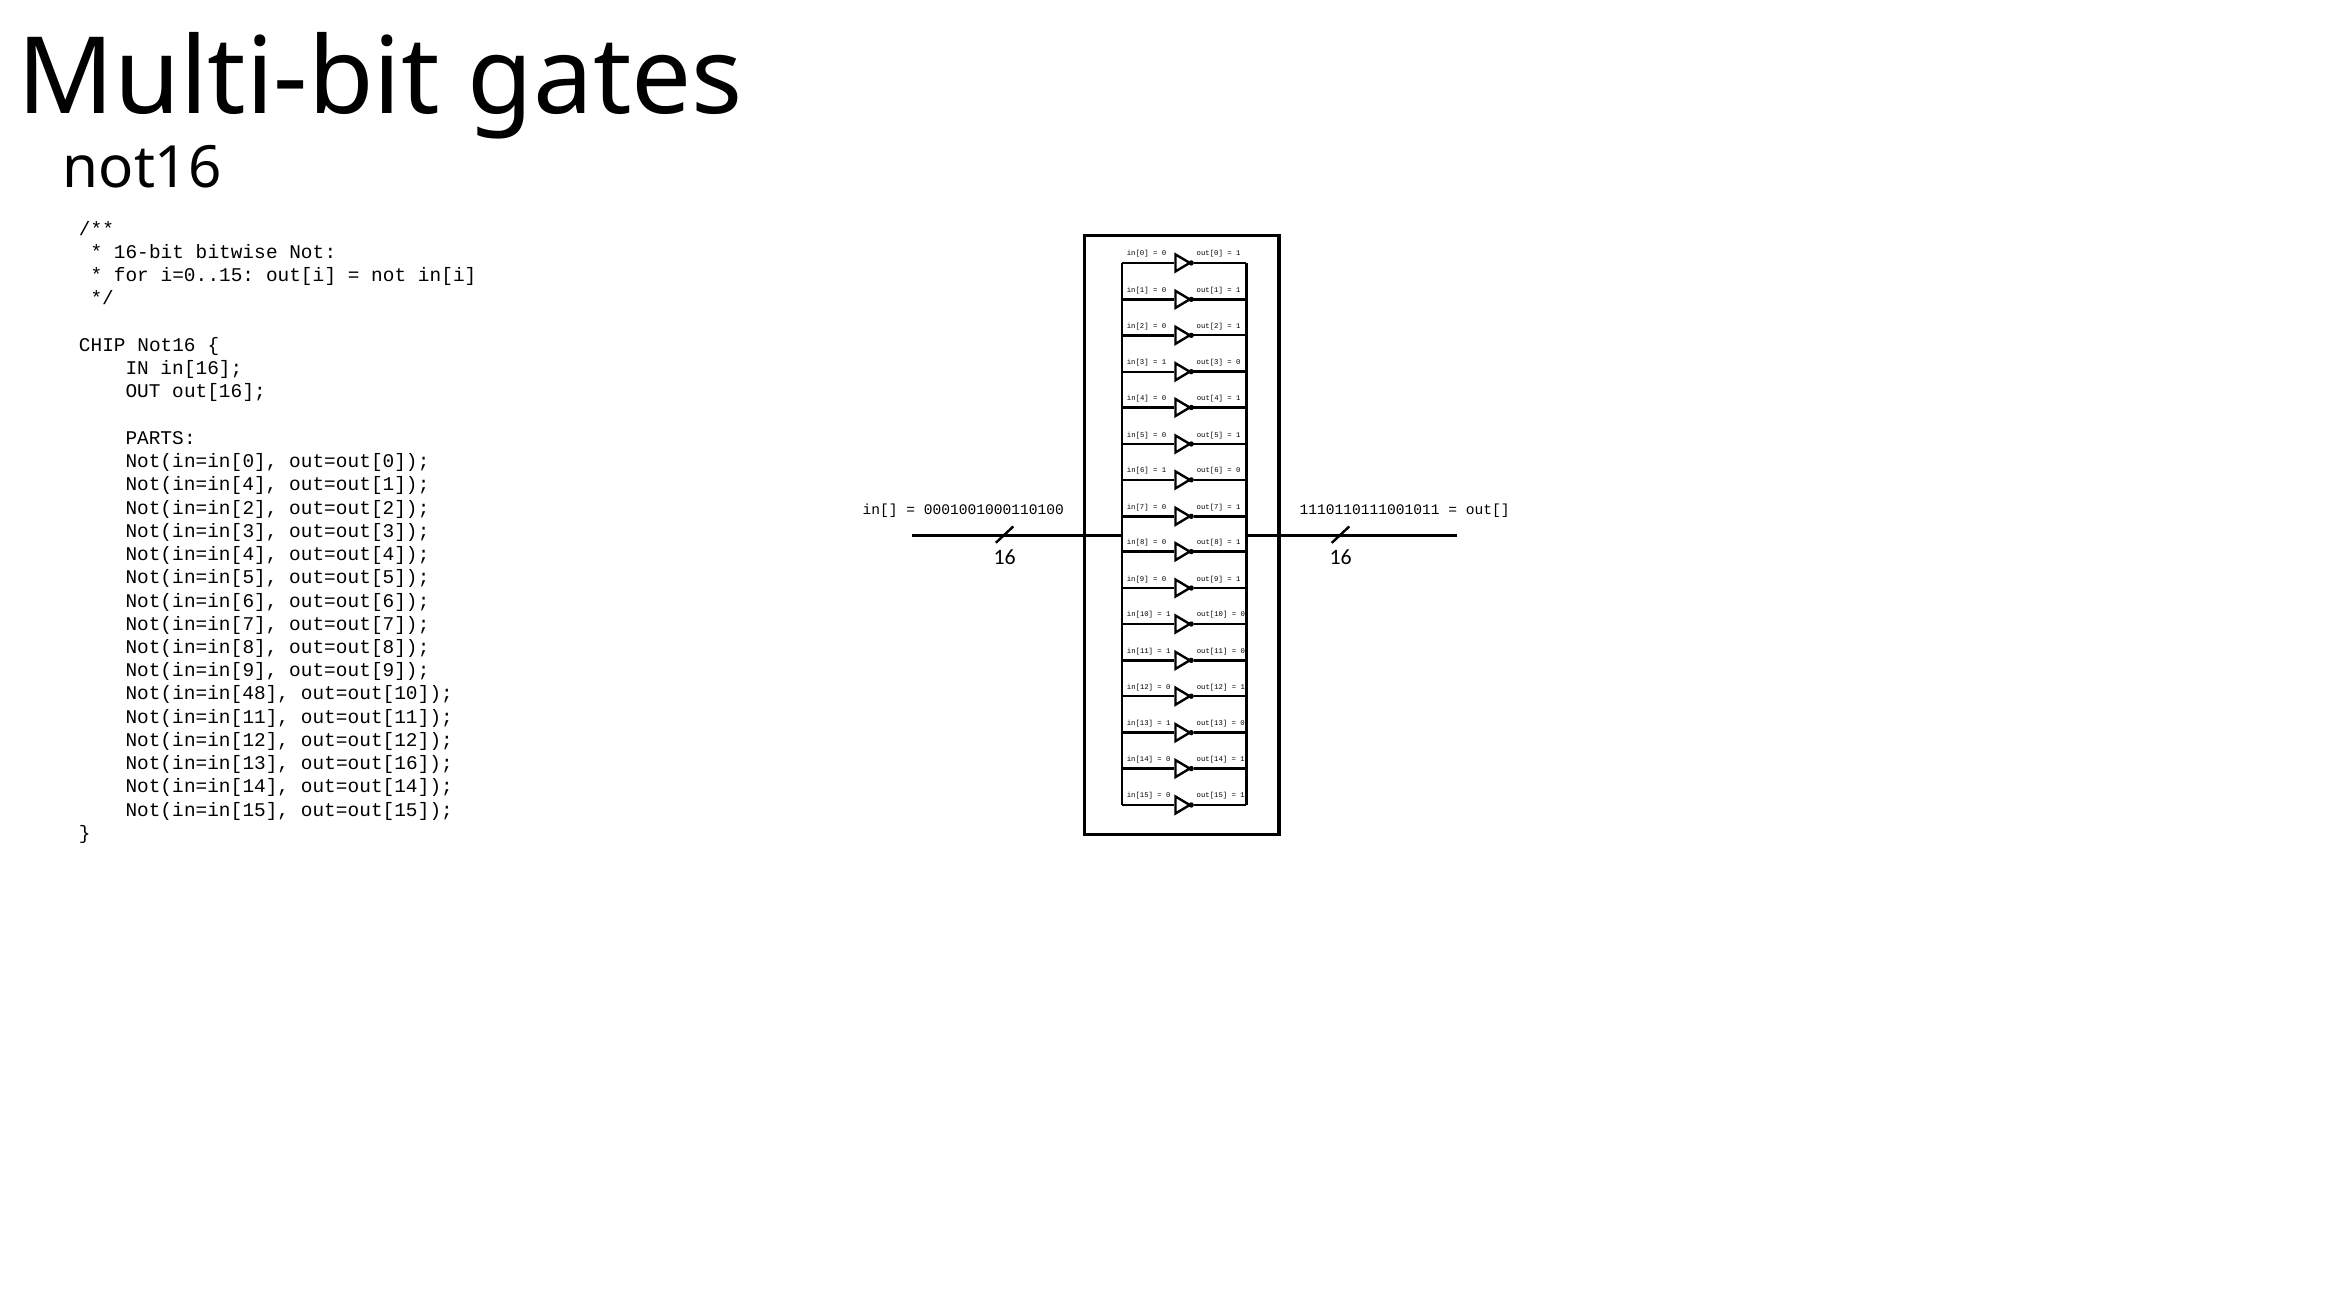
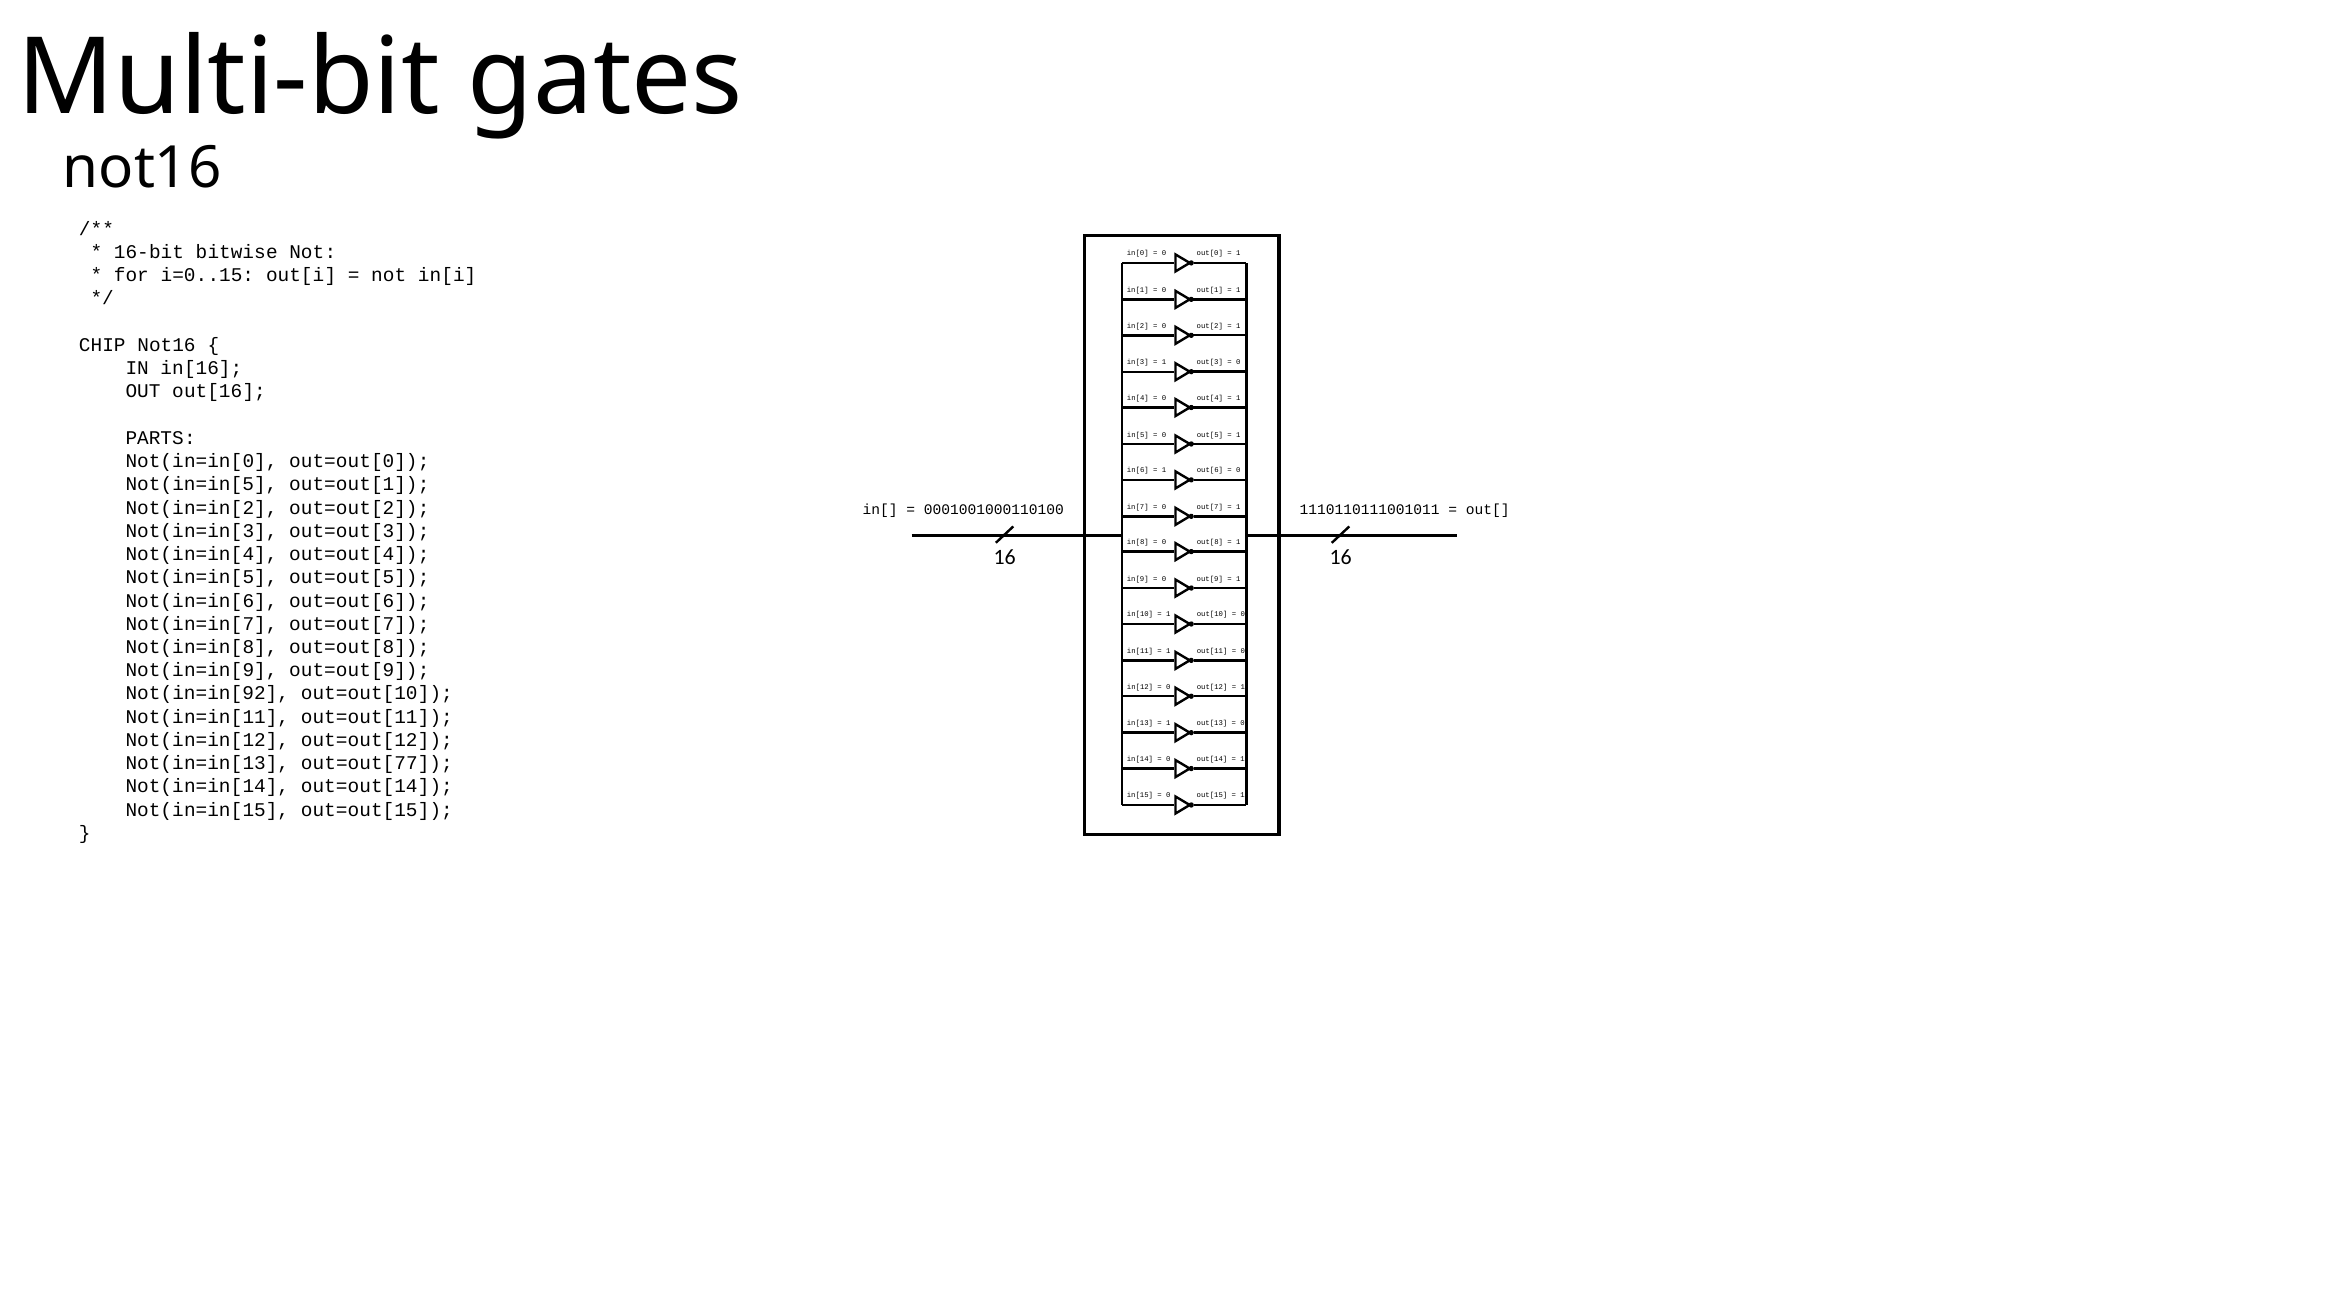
Not(in=in[4: Not(in=in[4 -> Not(in=in[5 (201, 485)
Not(in=in[48: Not(in=in[48 -> Not(in=in[92 (207, 694)
out=out[16: out=out[16 -> out=out[77 (377, 764)
